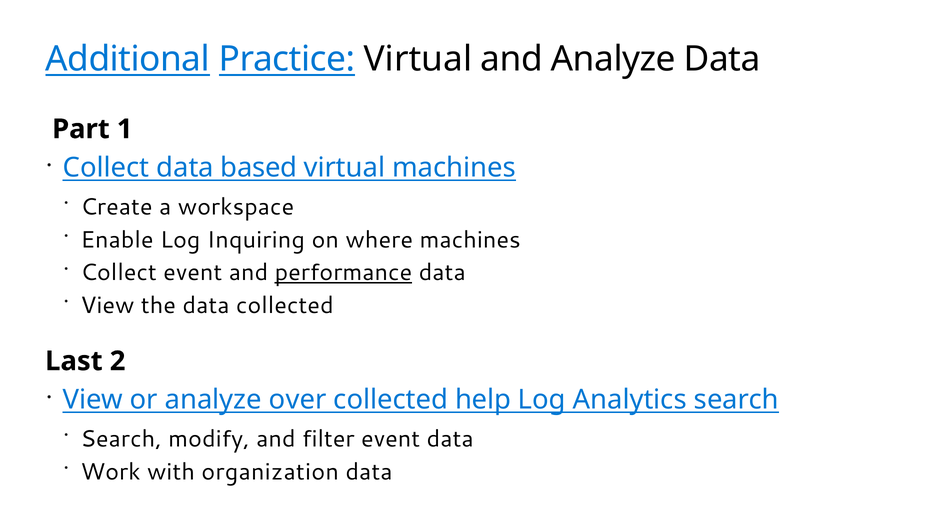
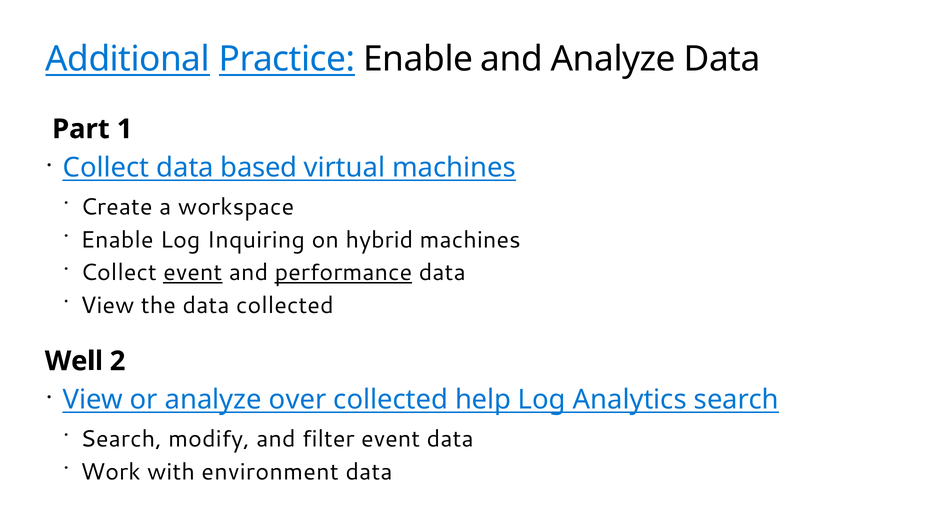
Practice Virtual: Virtual -> Enable (418, 59)
where: where -> hybrid (379, 240)
event underline: none -> present (193, 273)
Last: Last -> Well (74, 361)
organization: organization -> environment (270, 472)
